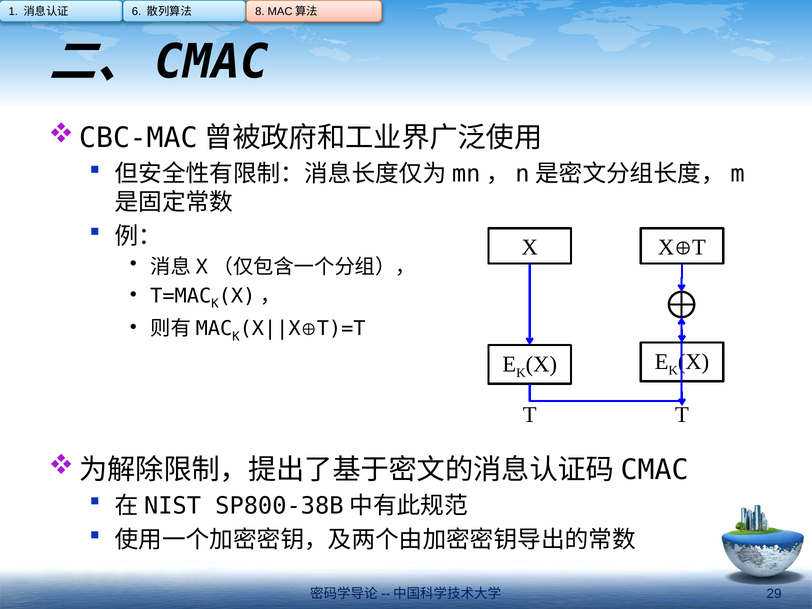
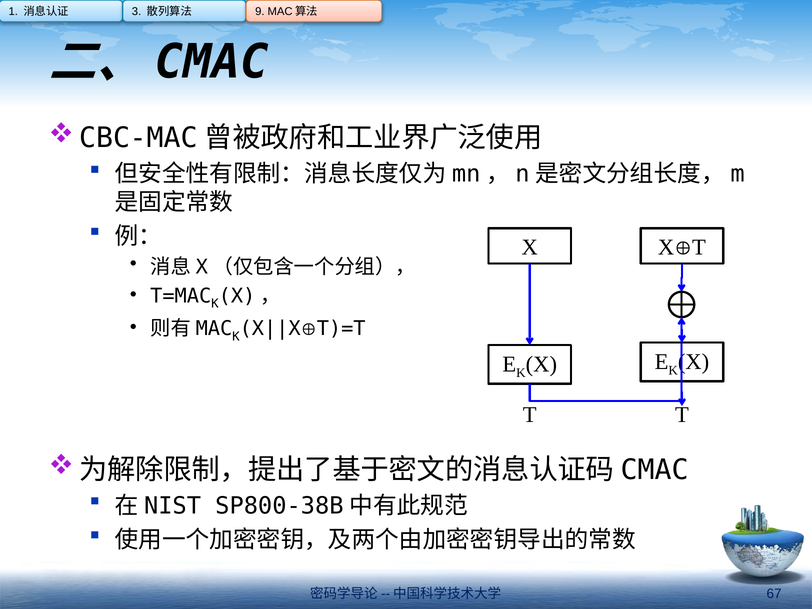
6: 6 -> 3 (137, 12)
8: 8 -> 9 (260, 12)
29: 29 -> 67 (774, 594)
